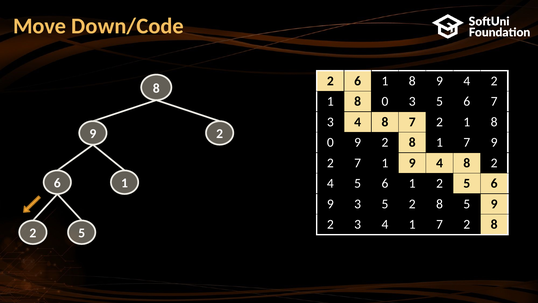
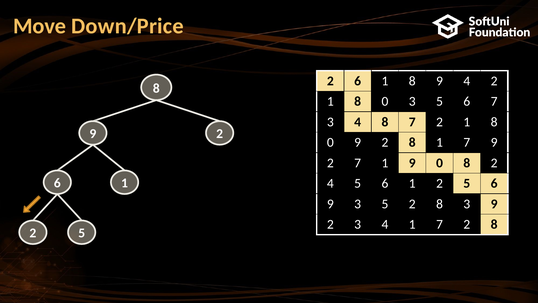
Down/Code: Down/Code -> Down/Price (128, 26)
1 9 4: 4 -> 0 (440, 163)
8 5: 5 -> 3 (467, 204)
